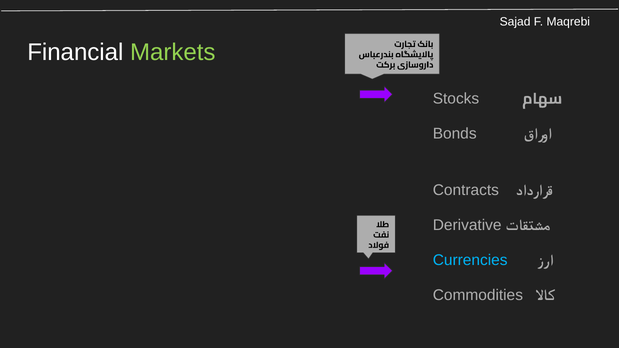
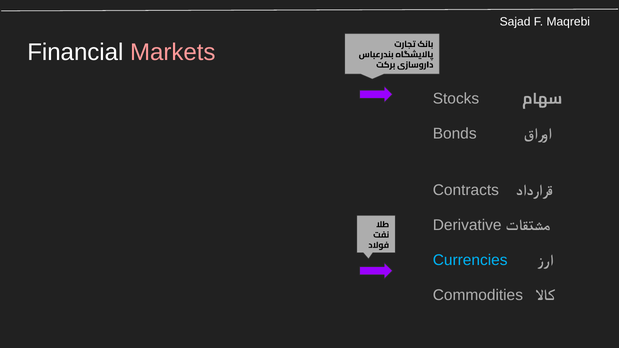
Markets colour: light green -> pink (173, 52)
